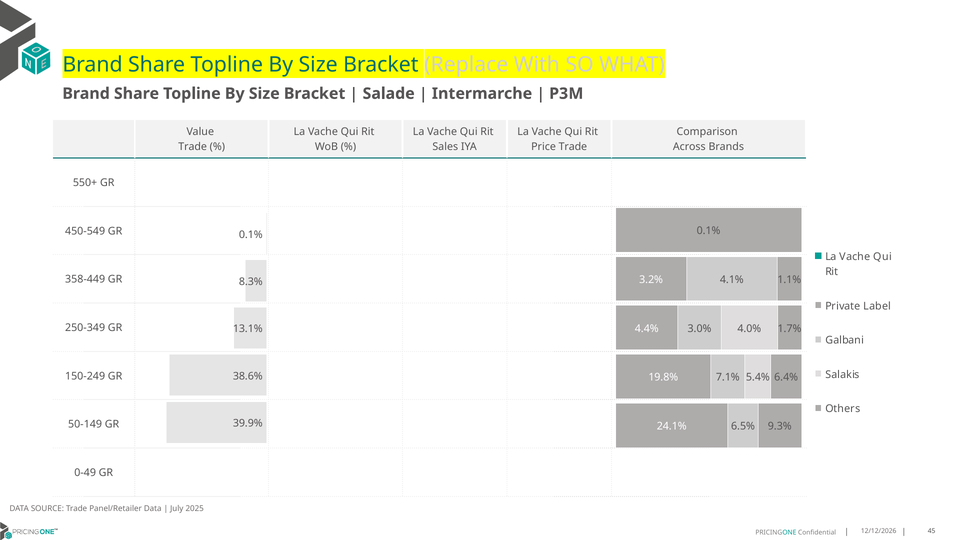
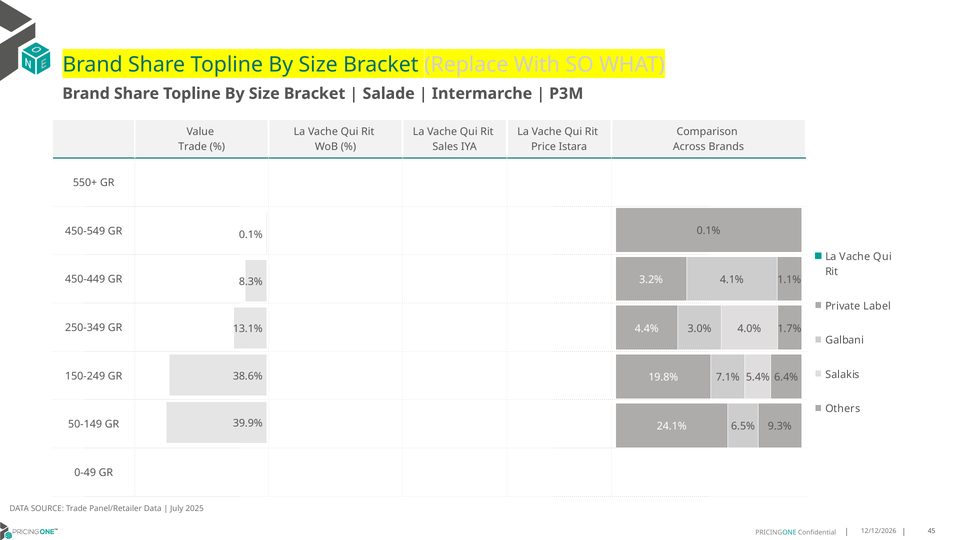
Price Trade: Trade -> Istara (573, 146)
358-449: 358-449 -> 450-449 (85, 279)
